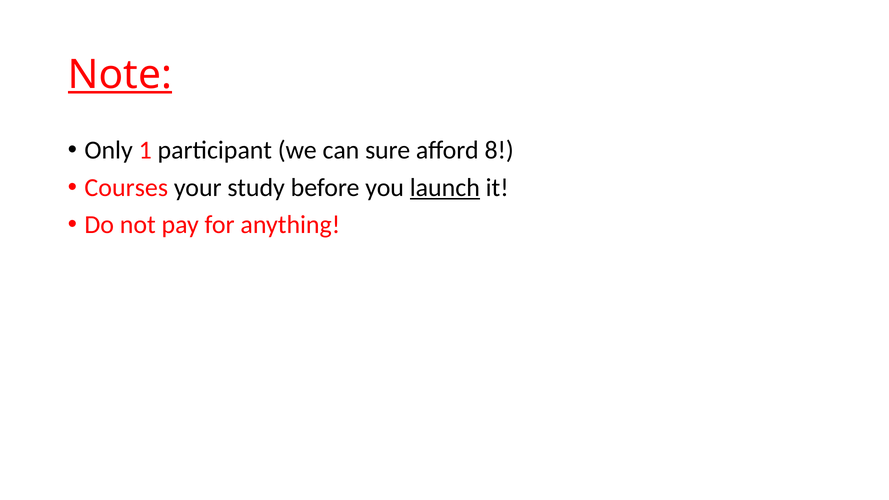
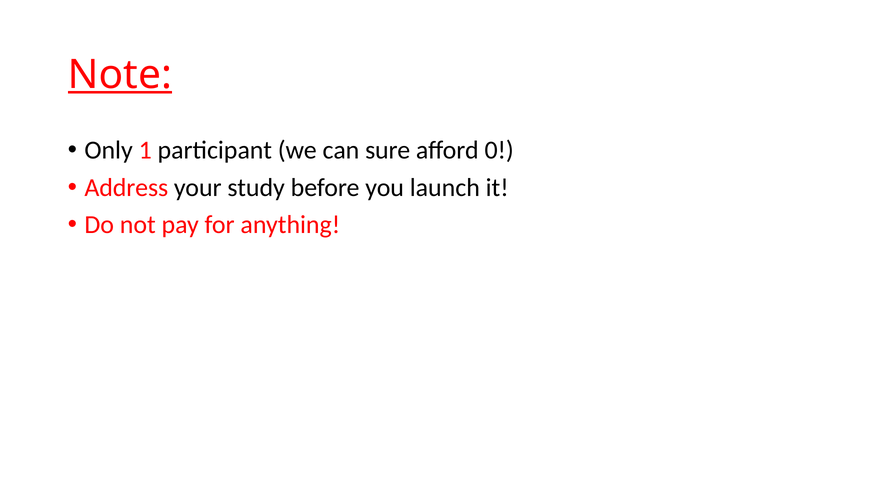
8: 8 -> 0 (499, 150)
Courses: Courses -> Address (126, 188)
launch underline: present -> none (445, 188)
